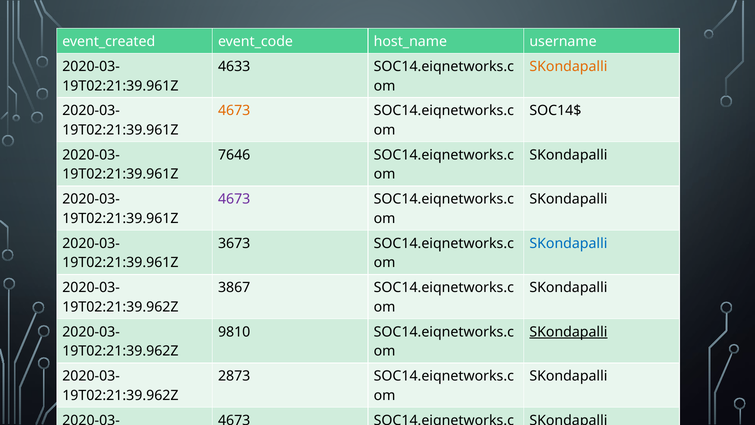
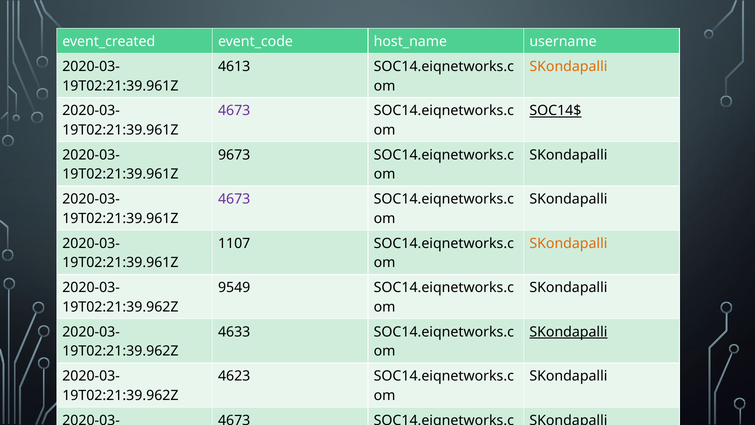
4633: 4633 -> 4613 (234, 67)
4673 colour: orange -> purple (234, 111)
SOC14$ underline: none -> present (555, 111)
7646: 7646 -> 9673 (234, 155)
3673: 3673 -> 1107 (234, 243)
SKondapalli colour: blue -> orange (568, 243)
3867: 3867 -> 9549 (234, 288)
9810: 9810 -> 4633 (234, 332)
2873: 2873 -> 4623 (234, 376)
